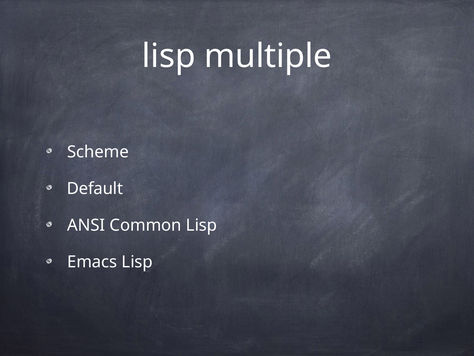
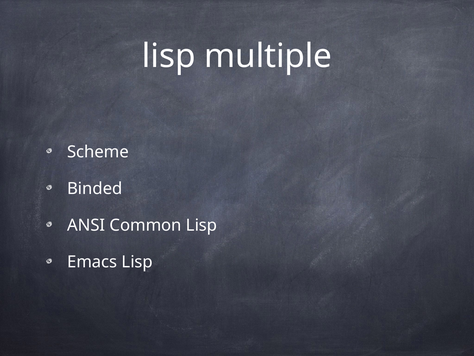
Default: Default -> Binded (95, 188)
